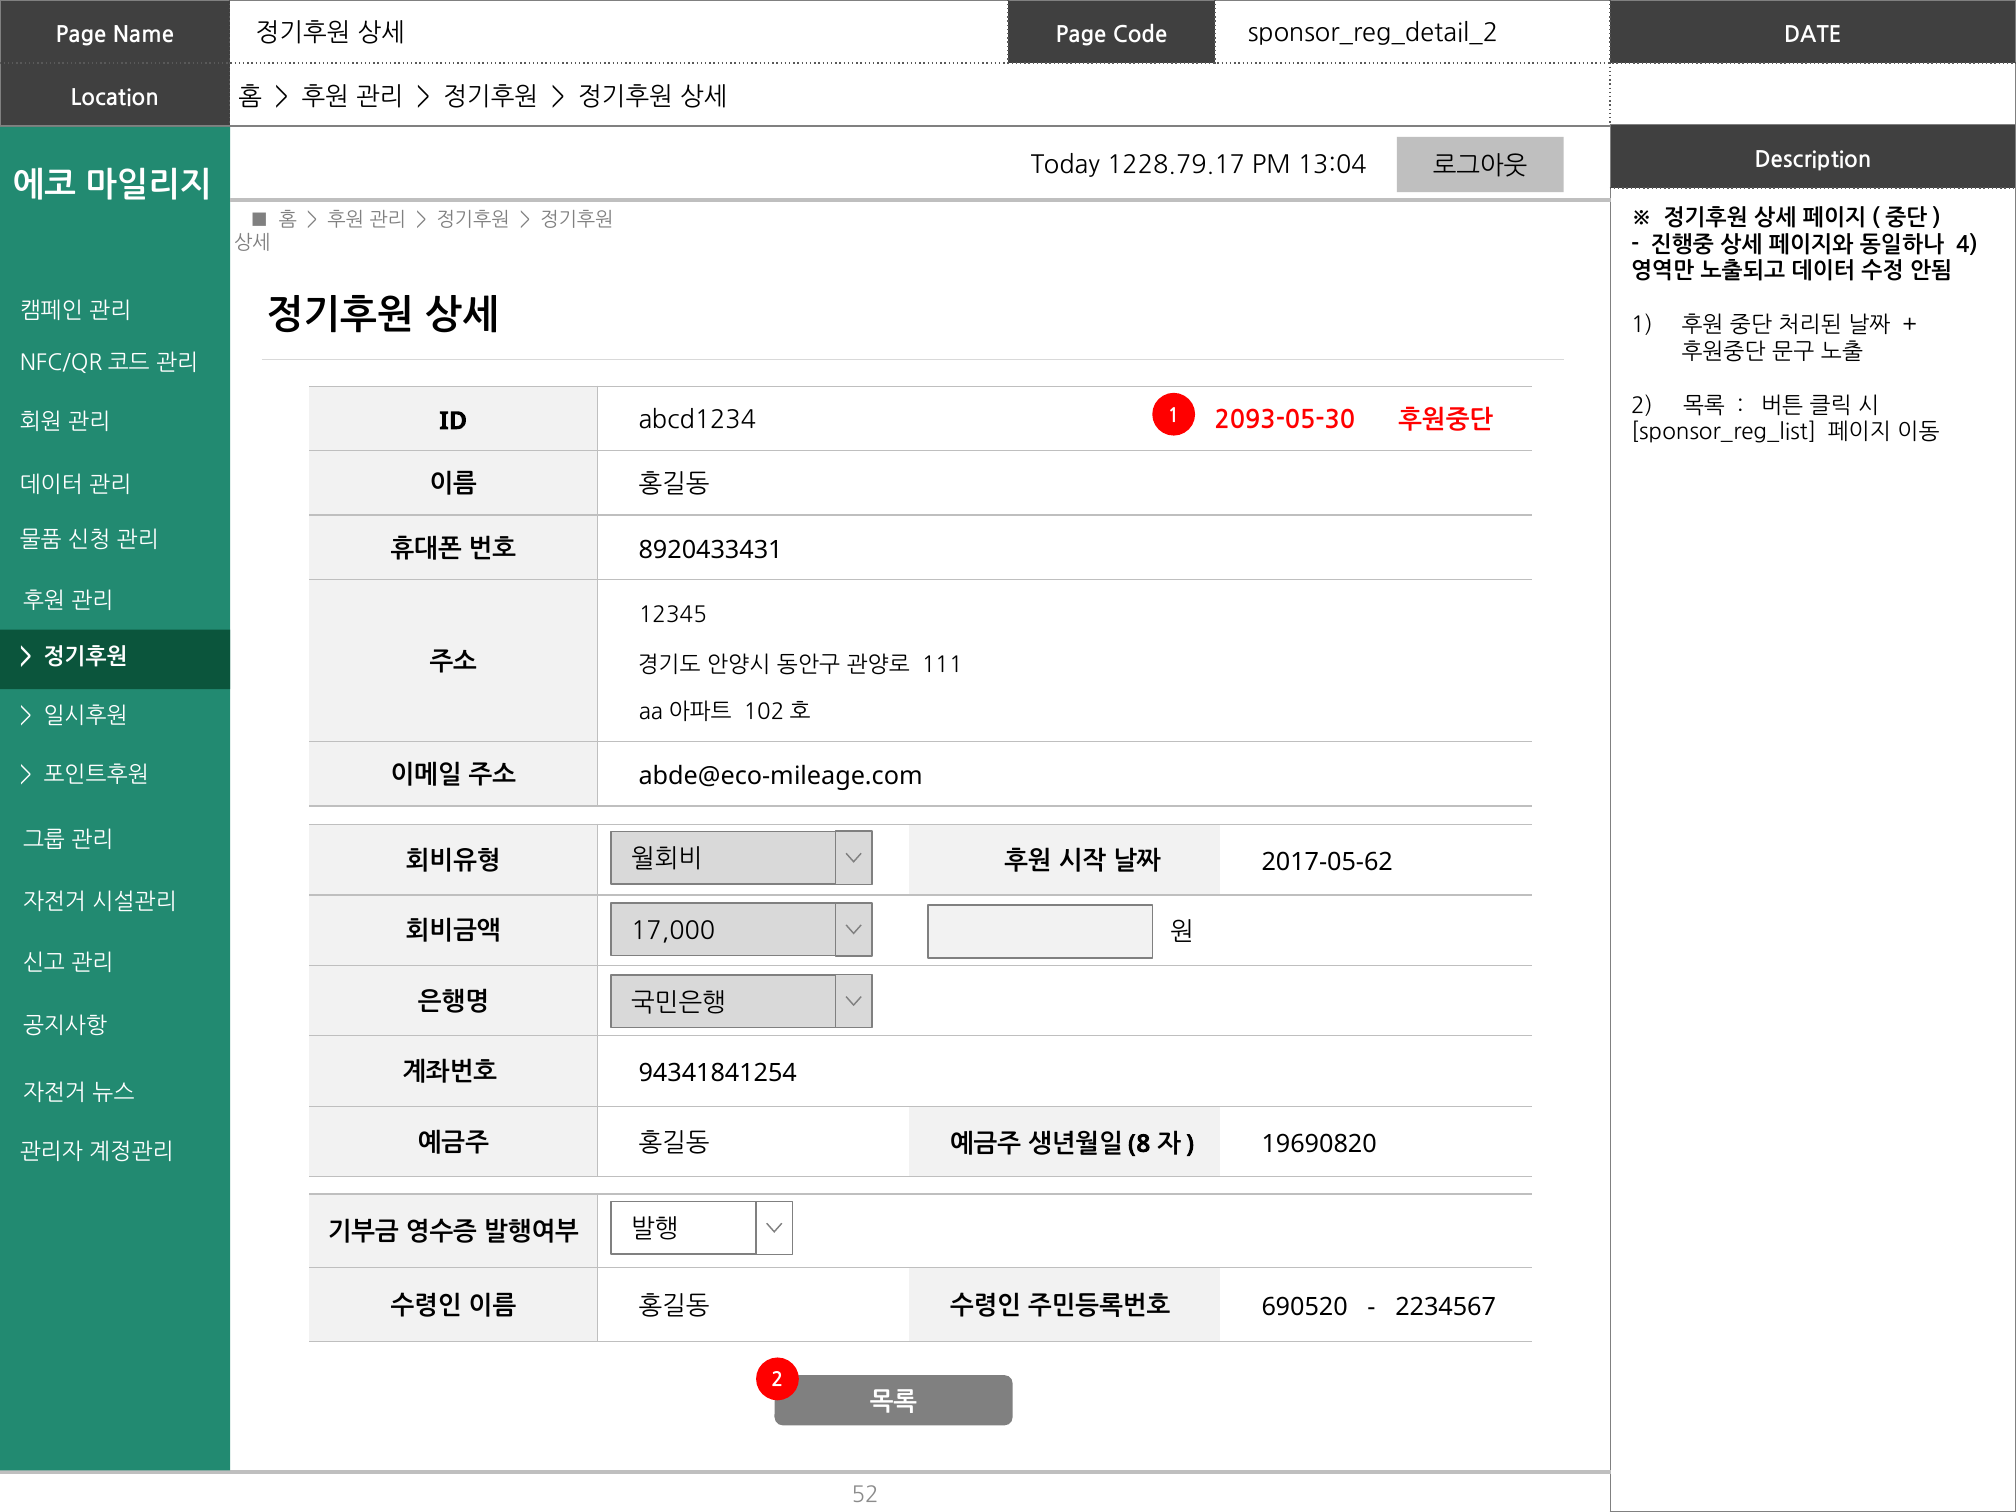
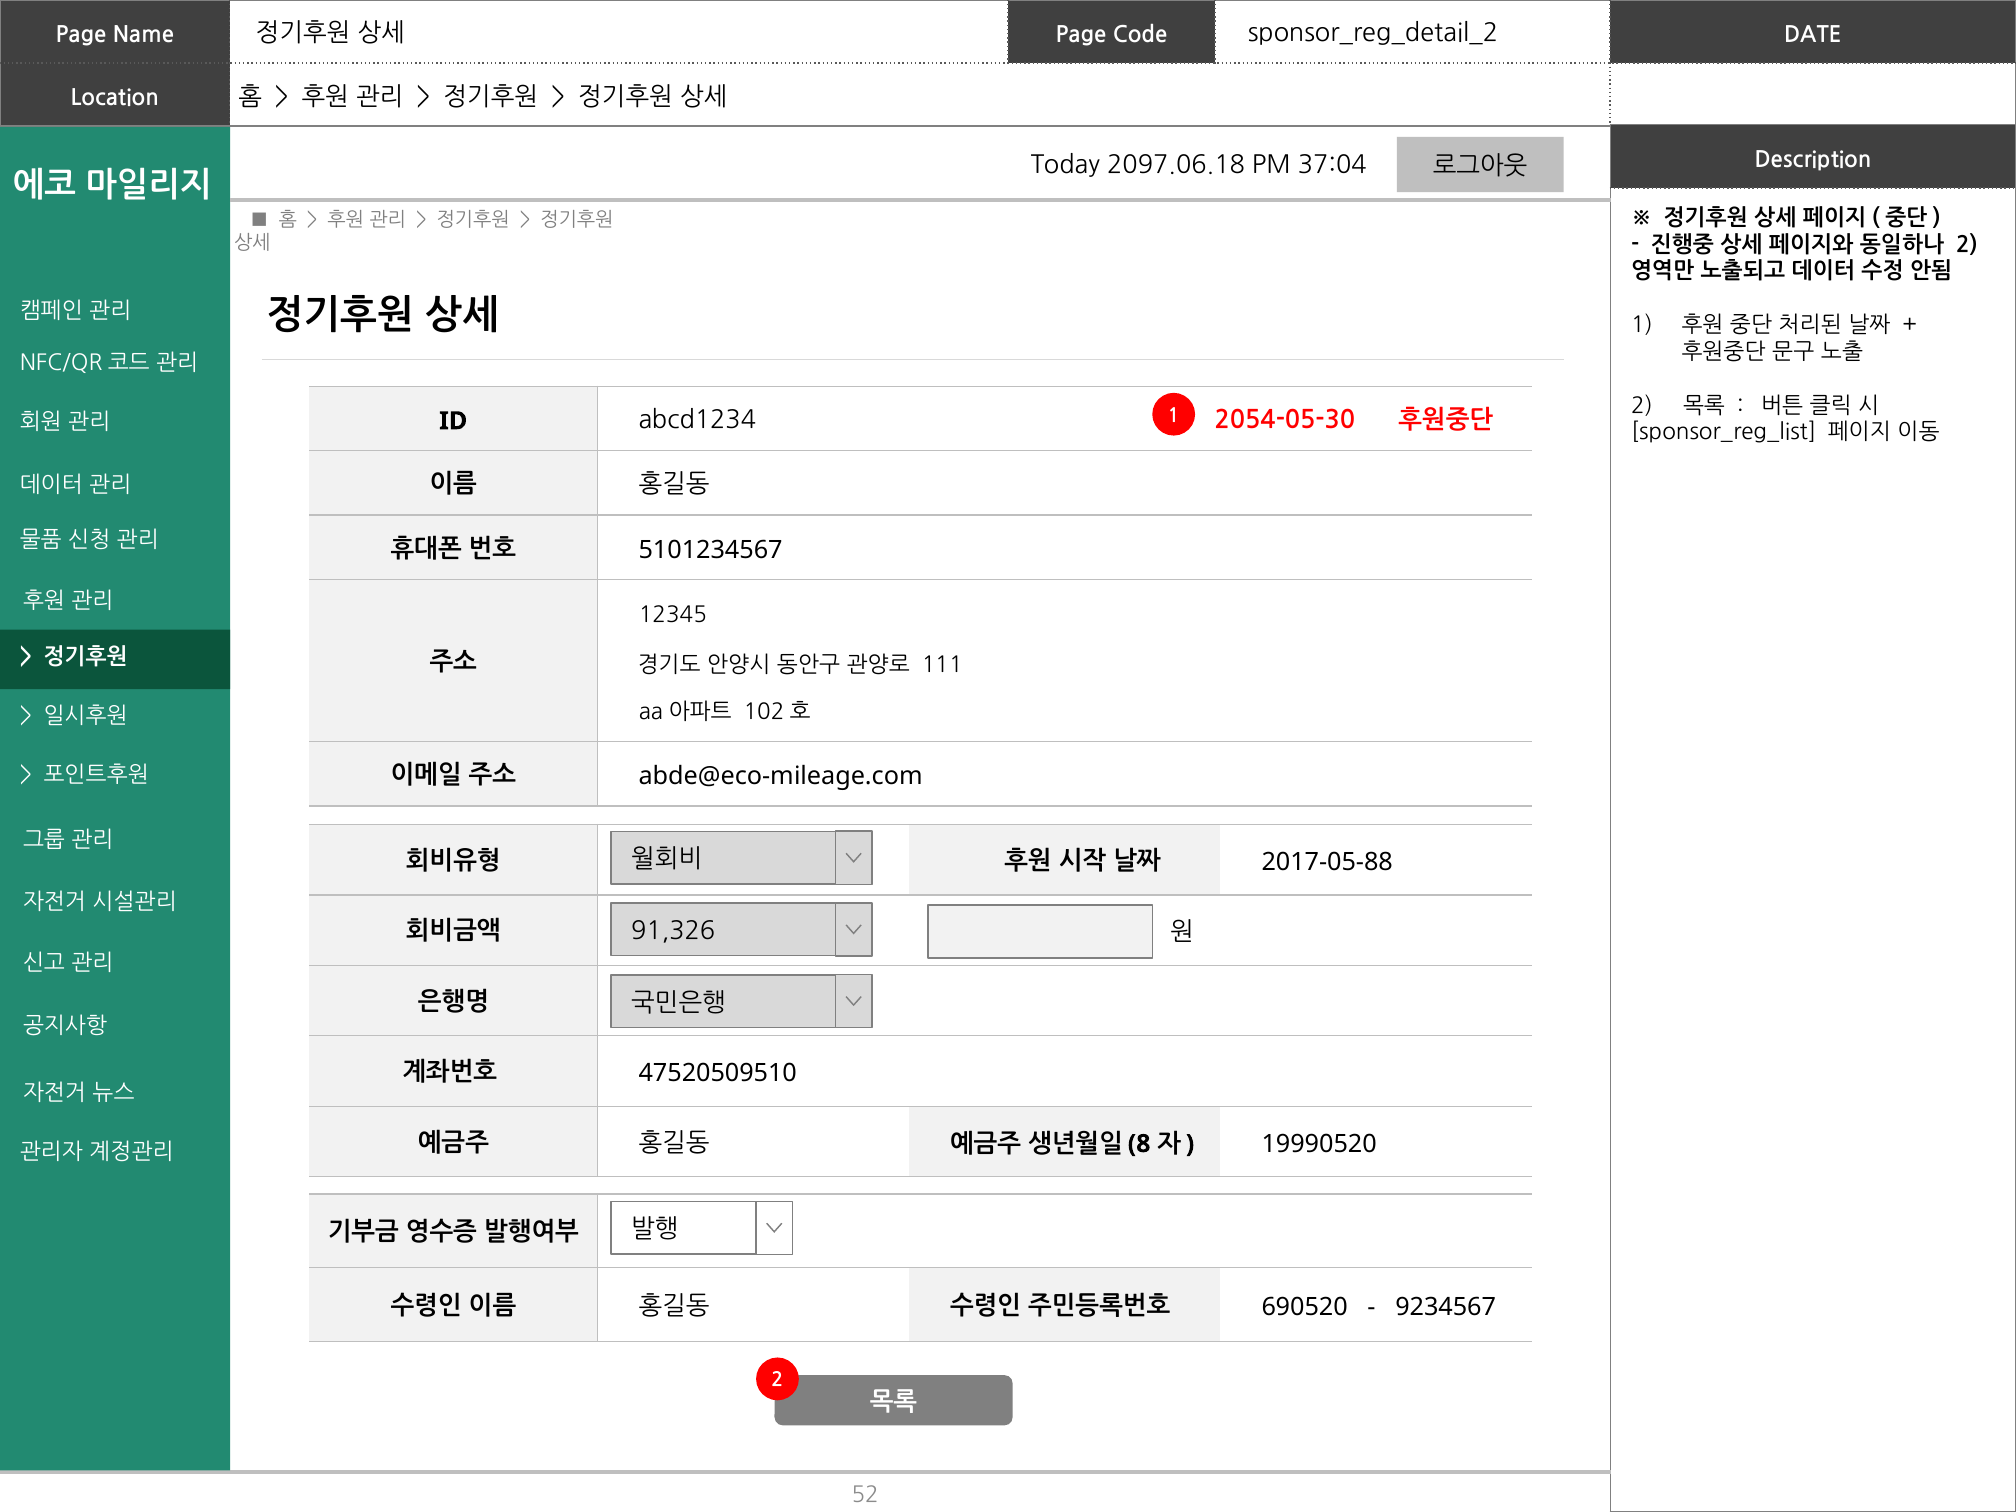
1228.79.17: 1228.79.17 -> 2097.06.18 (1176, 165)
13:04: 13:04 -> 37:04 (1332, 165)
4: 4 -> 2 (1967, 245)
2093-05-30: 2093-05-30 -> 2054-05-30 (1285, 420)
8920433431: 8920433431 -> 5101234567 (711, 550)
2017-05-62: 2017-05-62 -> 2017-05-88 (1327, 862)
17,000: 17,000 -> 91,326 (673, 931)
94341841254: 94341841254 -> 47520509510 (718, 1073)
19690820: 19690820 -> 19990520 (1319, 1144)
2234567: 2234567 -> 9234567 (1446, 1307)
